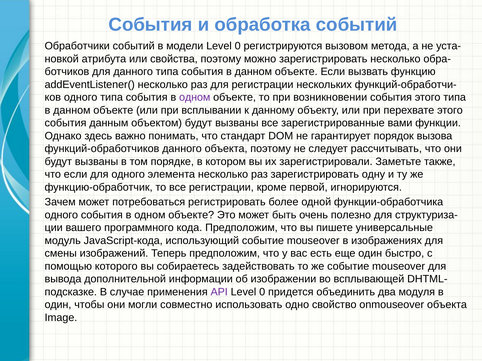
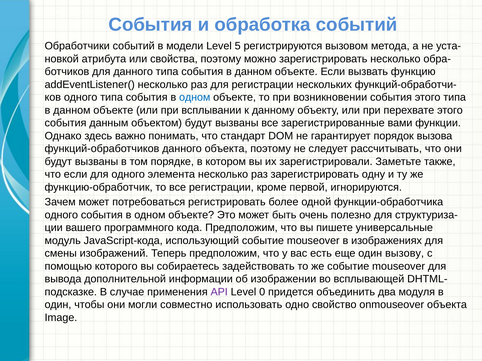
модели Level 0: 0 -> 5 (238, 46)
одном colour: purple -> blue (195, 97)
быстро: быстро -> вызову (405, 254)
